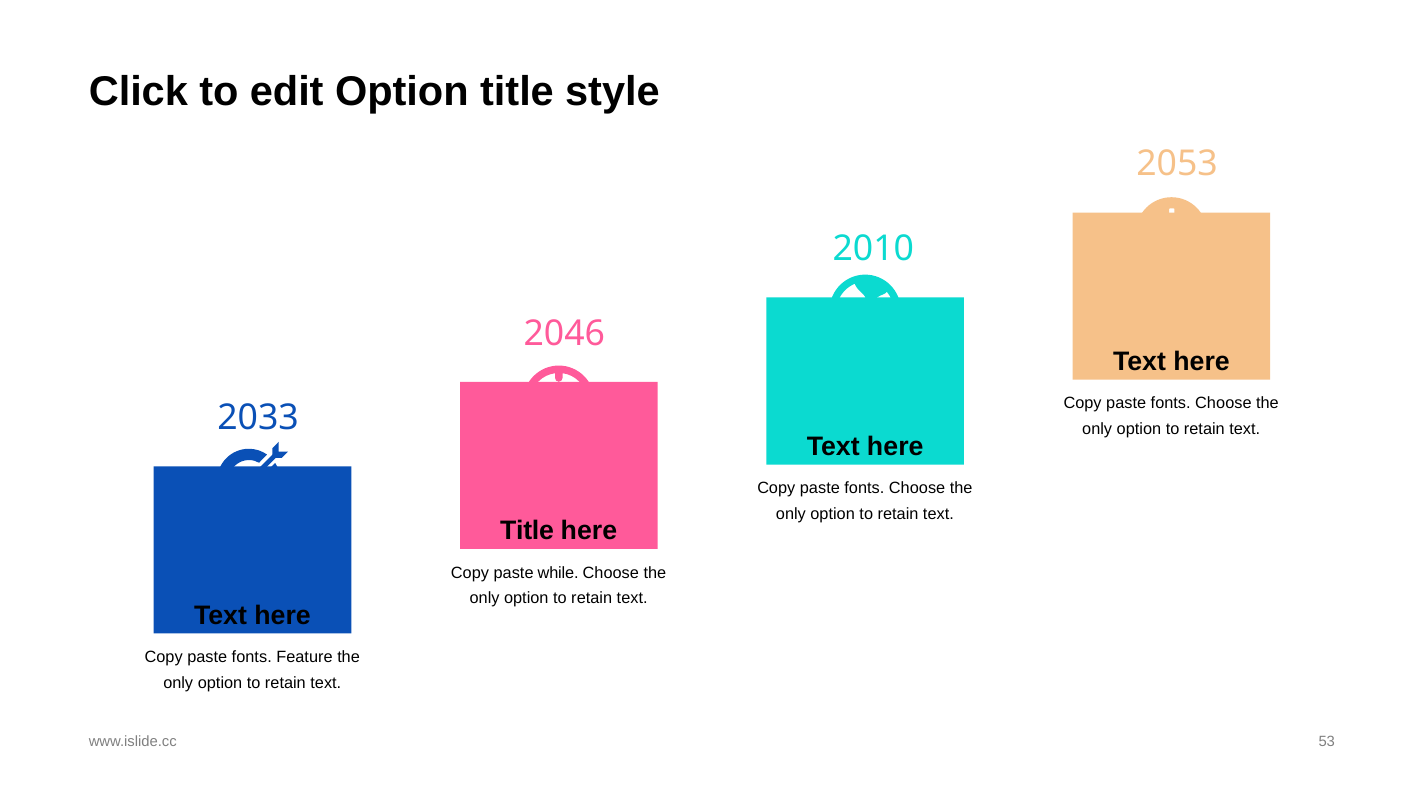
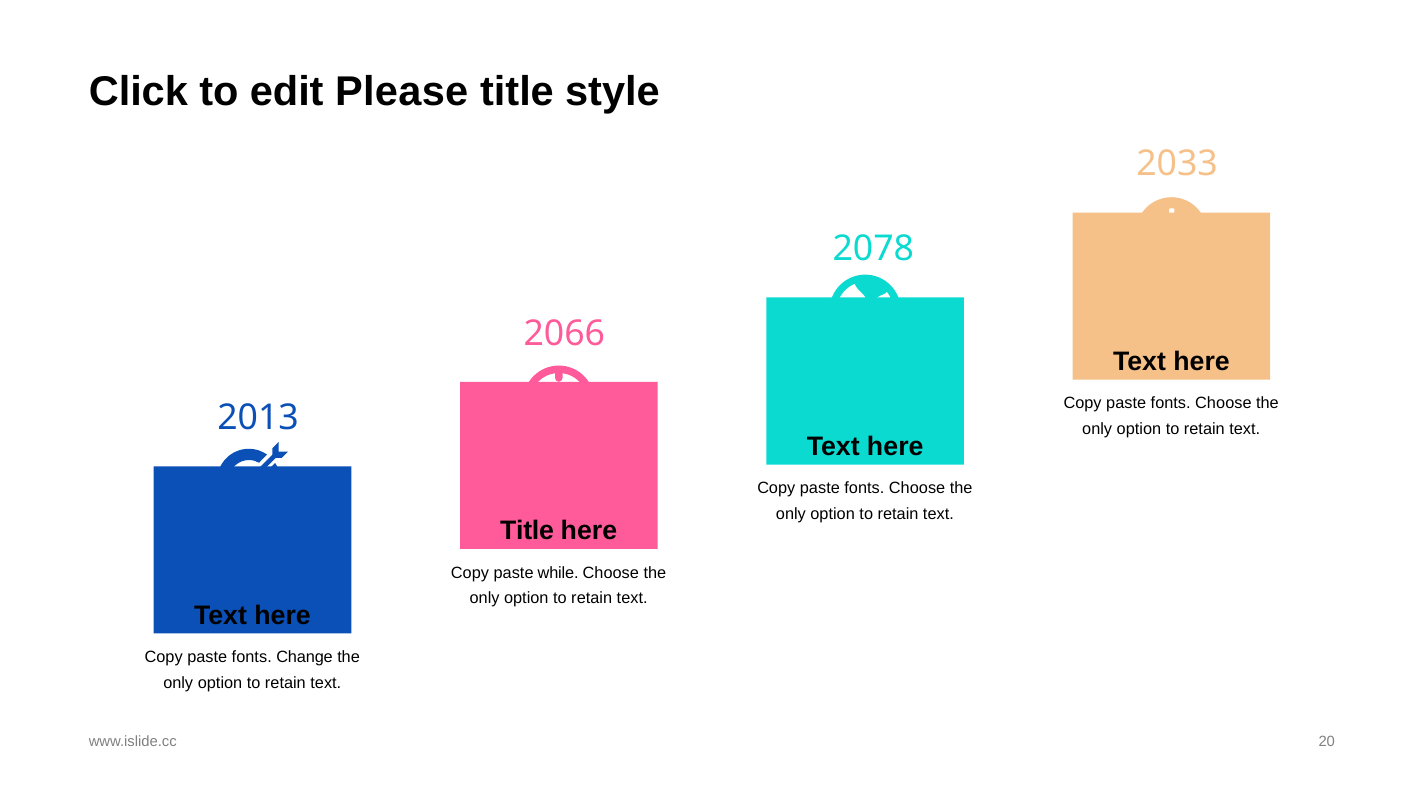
edit Option: Option -> Please (402, 92)
2053: 2053 -> 2033 (1177, 163)
2010: 2010 -> 2078 (873, 249)
2046: 2046 -> 2066 (564, 333)
2033: 2033 -> 2013 (258, 417)
Feature: Feature -> Change (305, 657)
53: 53 -> 20 (1327, 742)
